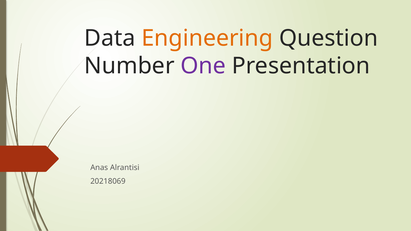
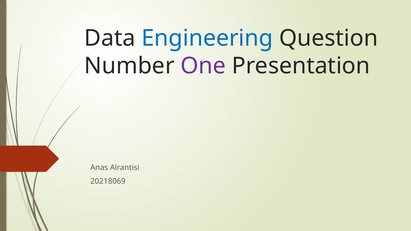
Engineering colour: orange -> blue (207, 38)
